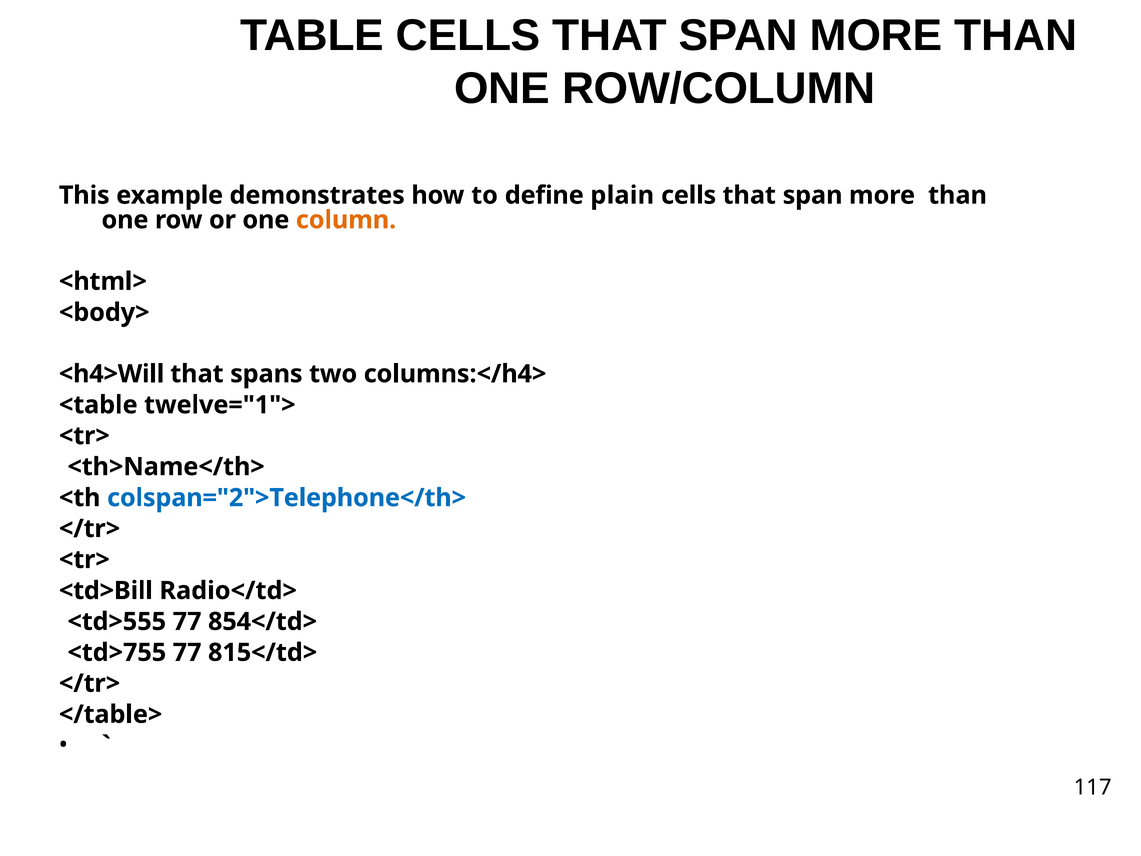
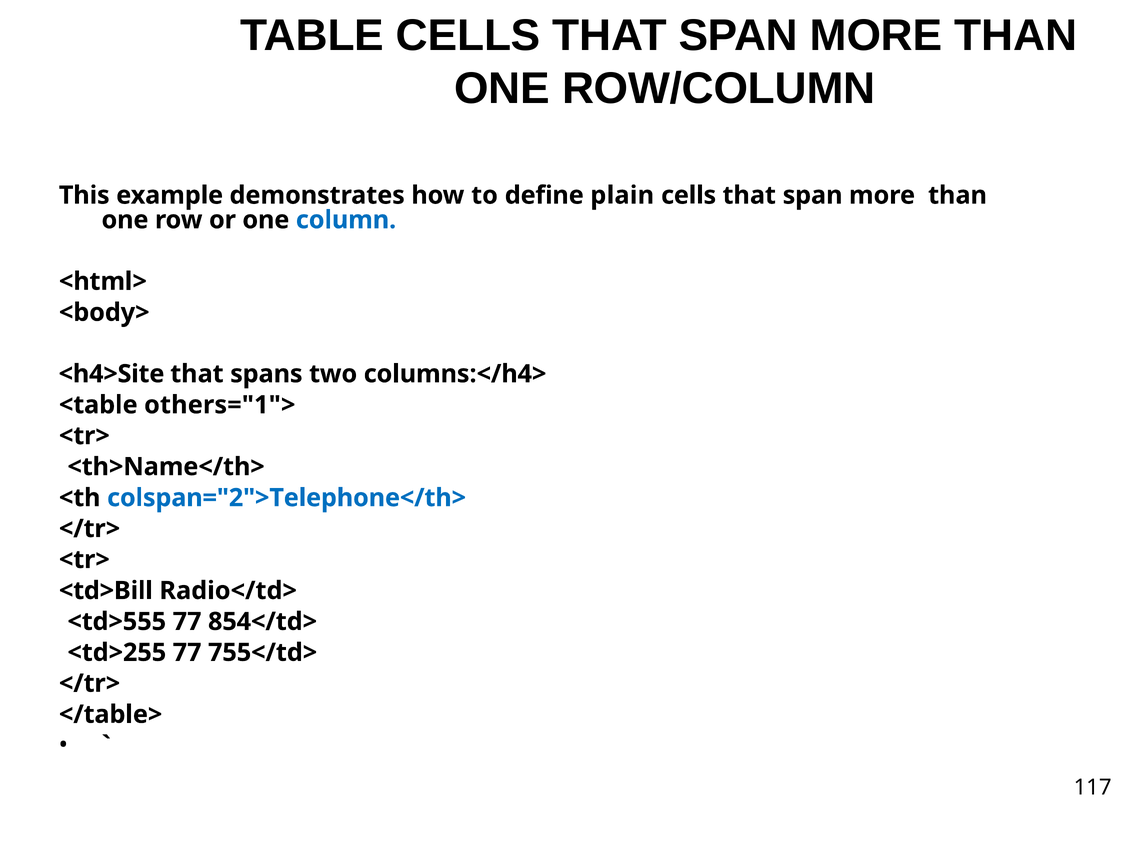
column colour: orange -> blue (346, 220)
<h4>Will: <h4>Will -> <h4>Site (112, 374)
twelve="1">: twelve="1"> -> others="1"> (220, 405)
<td>755: <td>755 -> <td>255 (117, 652)
815</td>: 815</td> -> 755</td> (263, 652)
